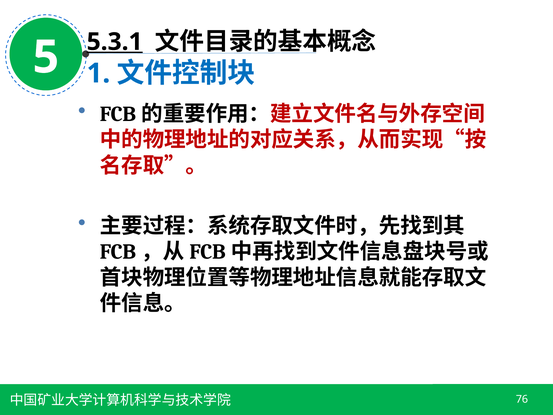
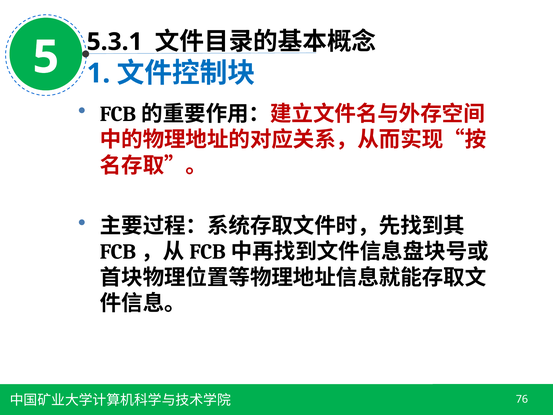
5.3.1 underline: present -> none (115, 42)
